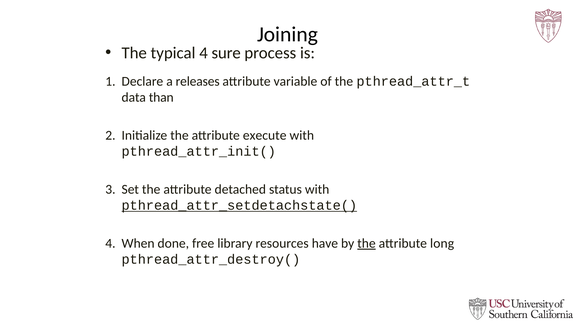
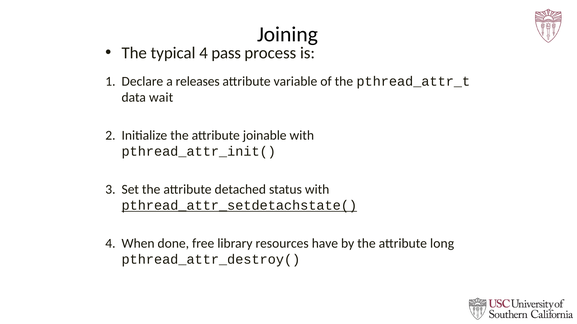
sure: sure -> pass (226, 53)
than: than -> wait (161, 98)
execute: execute -> joinable (265, 135)
the underline: present -> none (366, 244)
